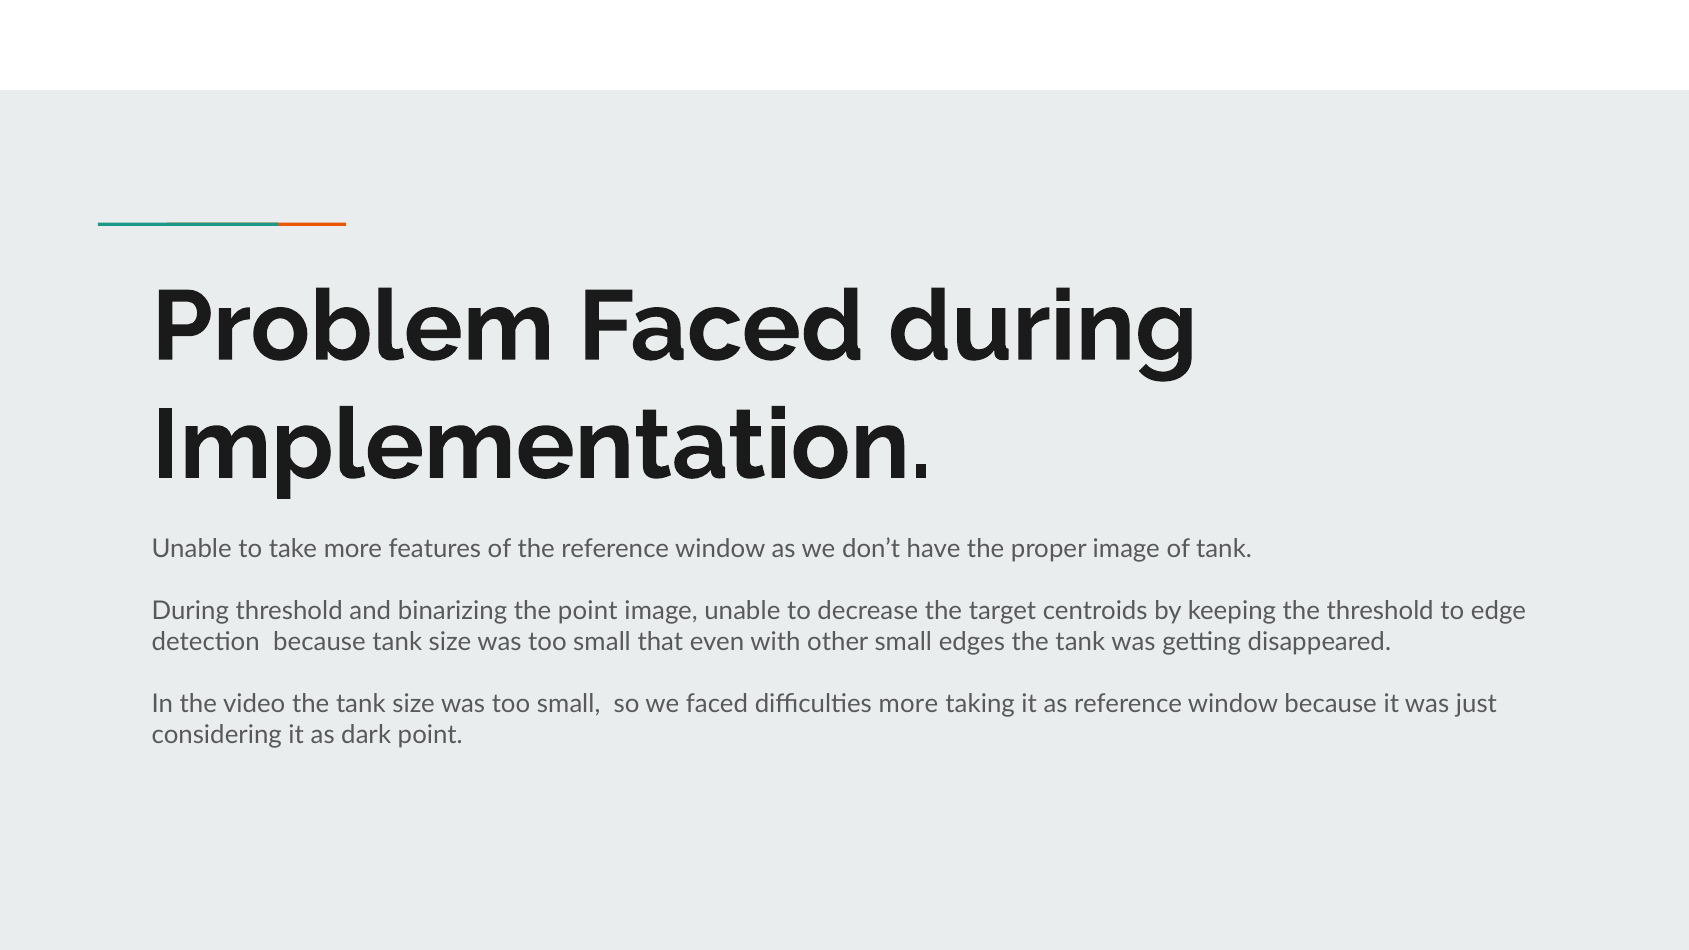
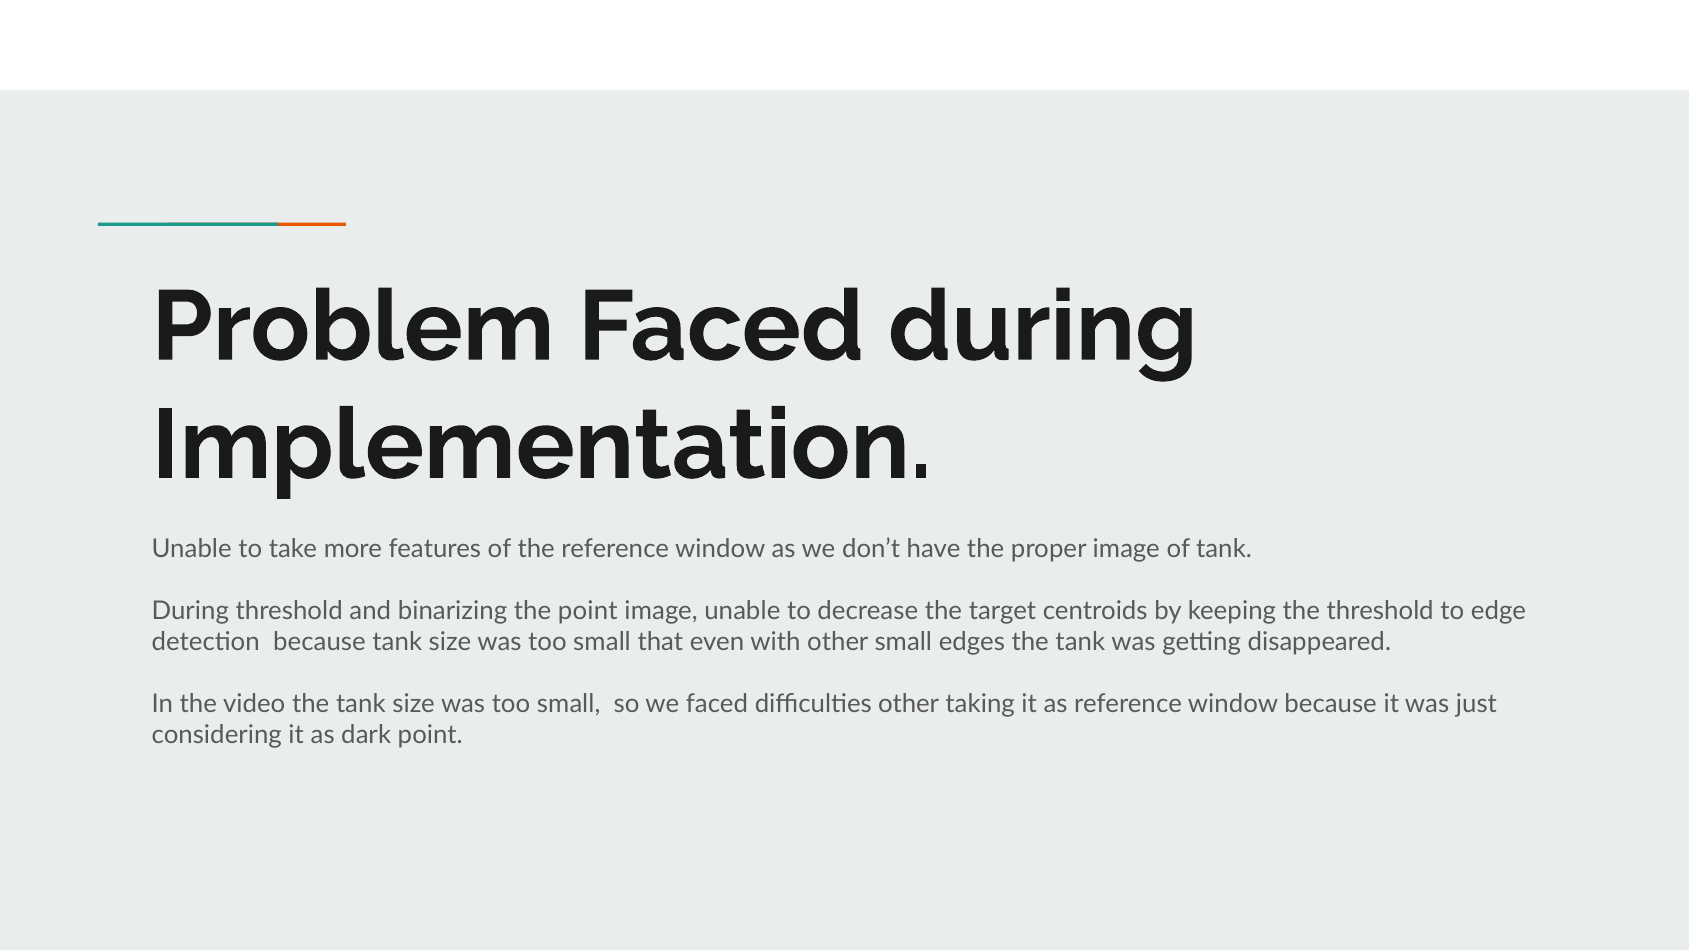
difficulties more: more -> other (909, 704)
